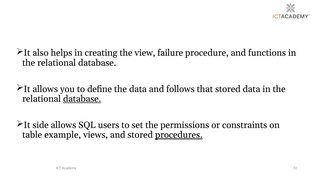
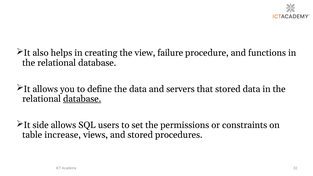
follows: follows -> servers (180, 89)
example: example -> increase (63, 135)
procedures underline: present -> none (179, 135)
